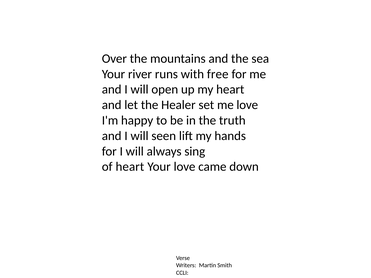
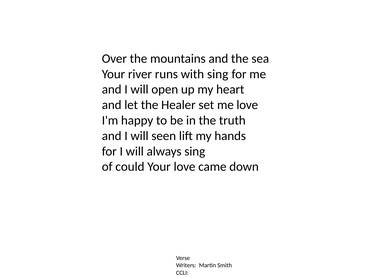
with free: free -> sing (218, 74)
of heart: heart -> could (130, 167)
